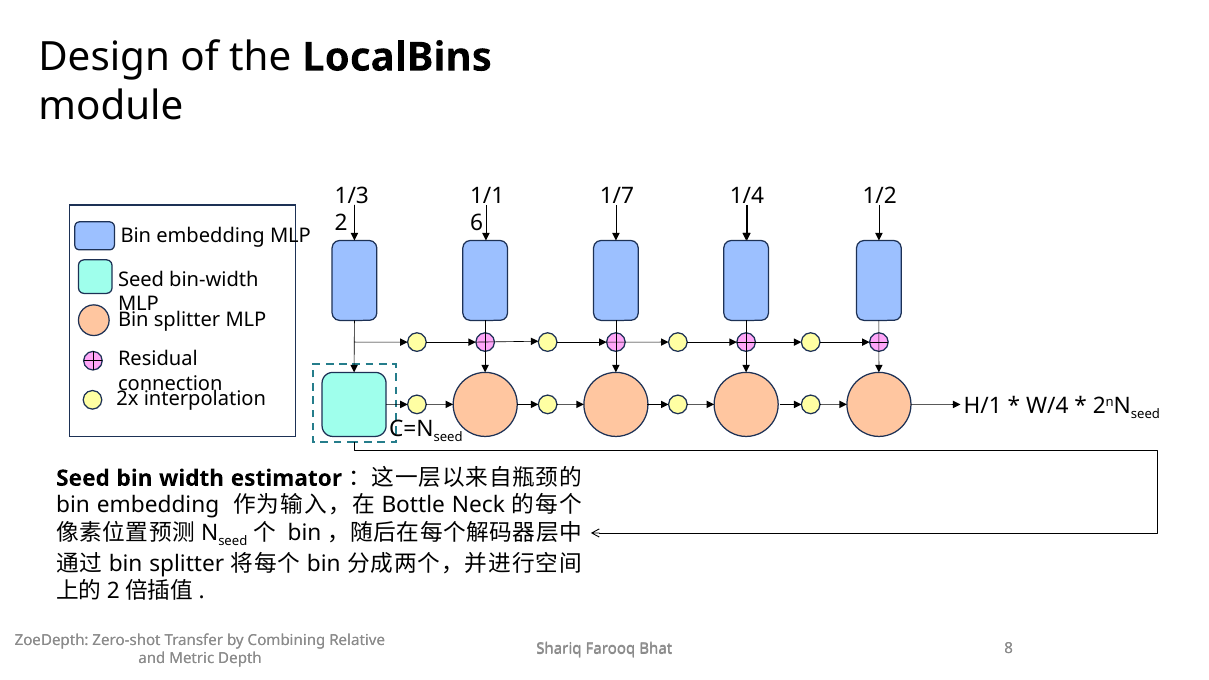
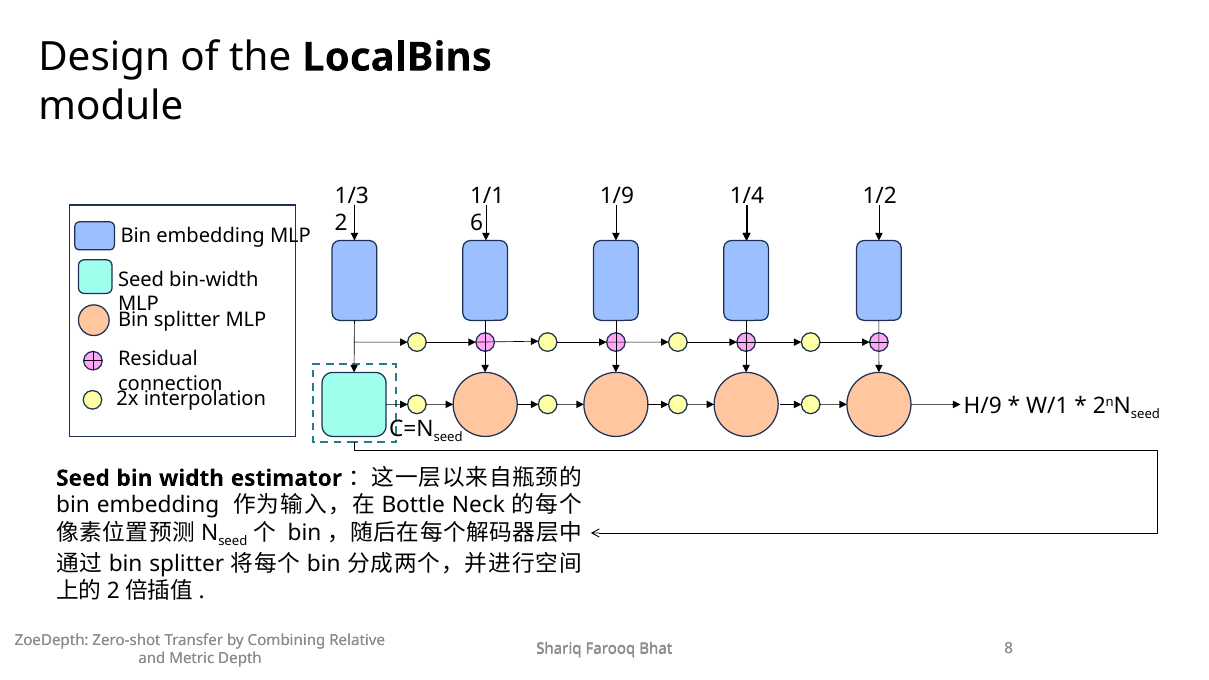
1/7: 1/7 -> 1/9 (617, 196)
H/1: H/1 -> H/9 (983, 406)
W/4: W/4 -> W/1 (1047, 406)
